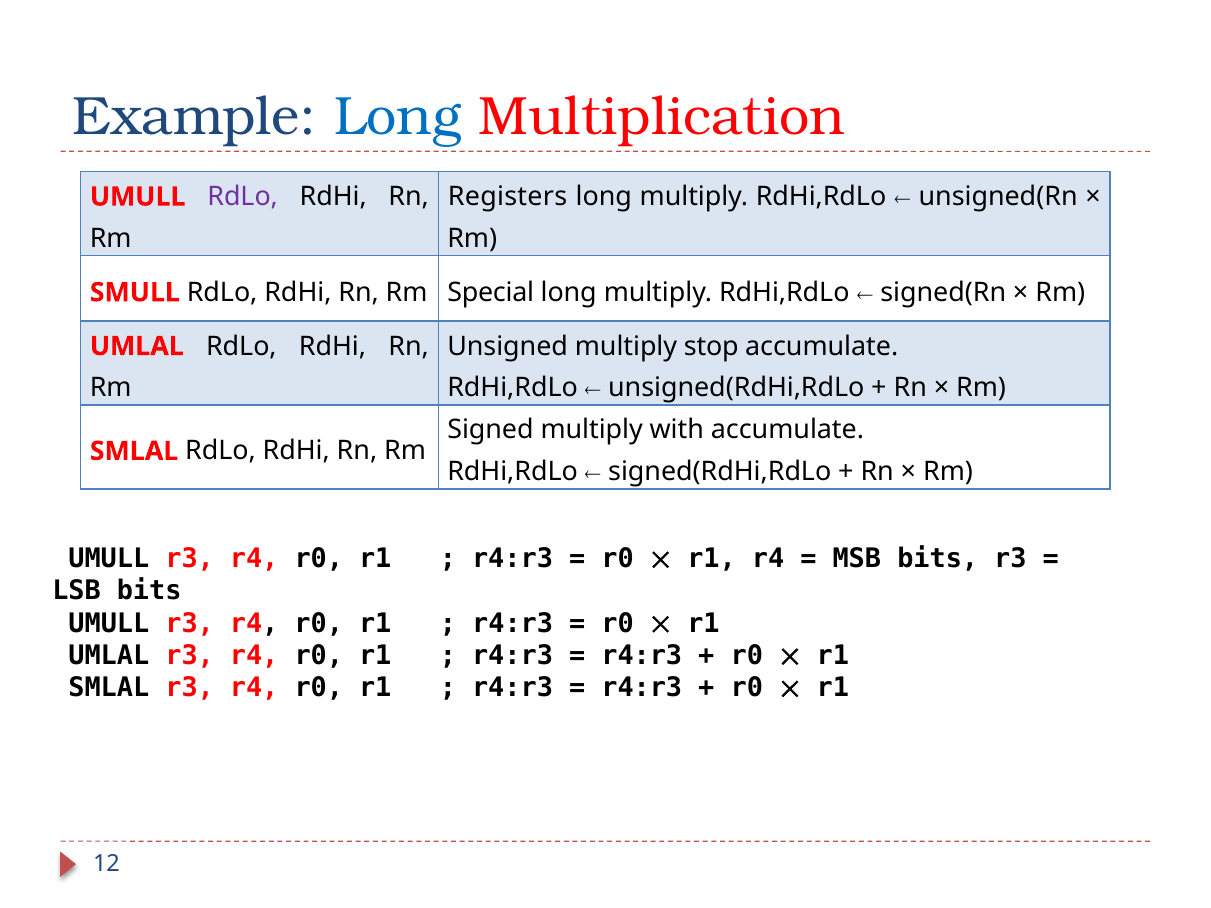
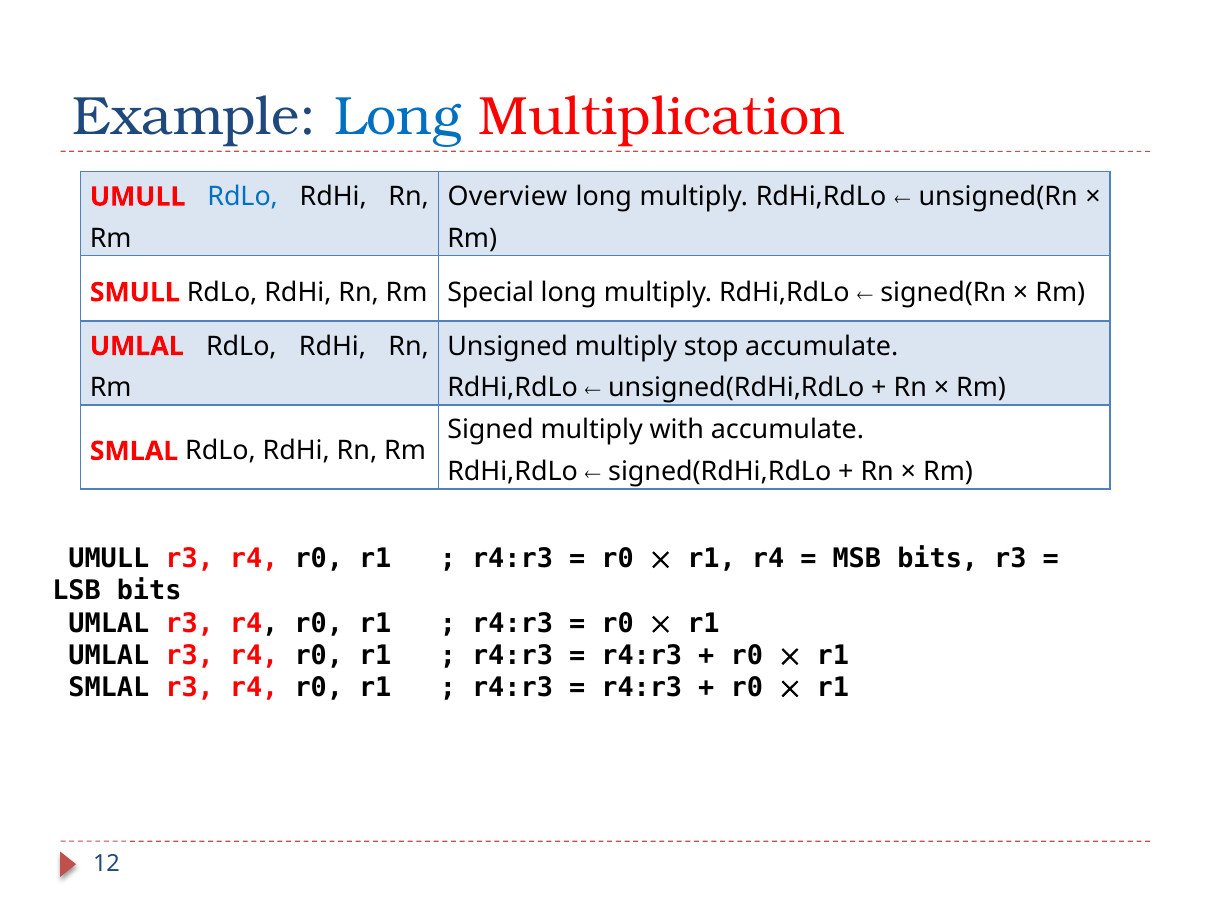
Registers: Registers -> Overview (508, 197)
RdLo colour: purple -> blue (243, 197)
UMULL: UMULL -> UMLAL (109, 623)
